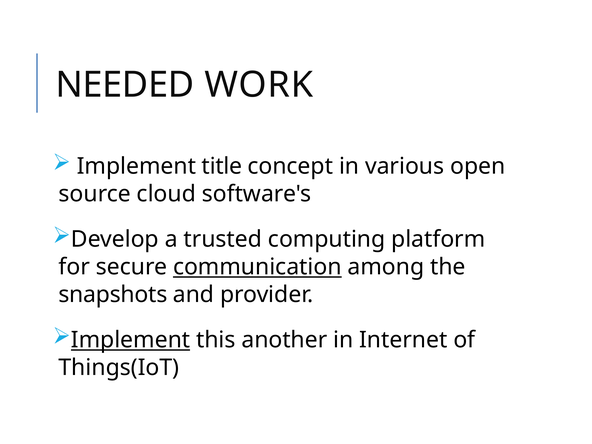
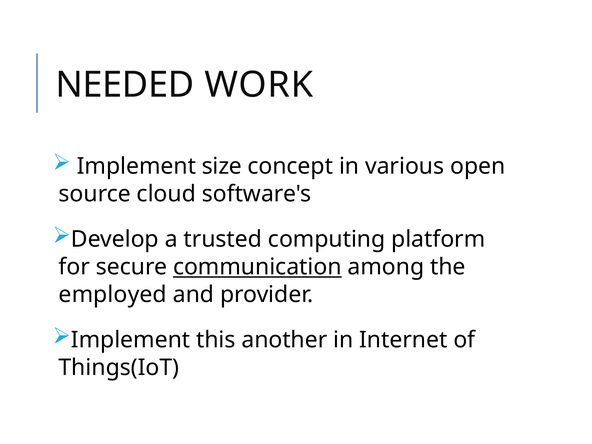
title: title -> size (222, 166)
snapshots: snapshots -> employed (113, 295)
Implement underline: present -> none (131, 340)
